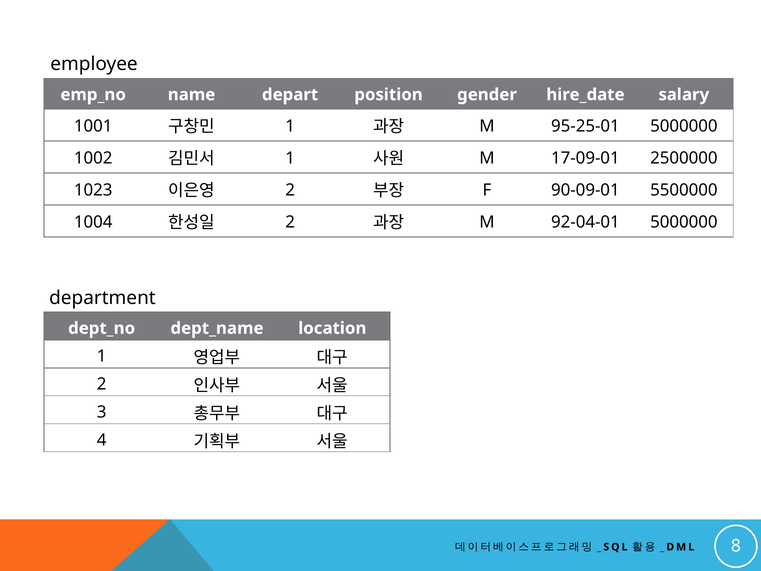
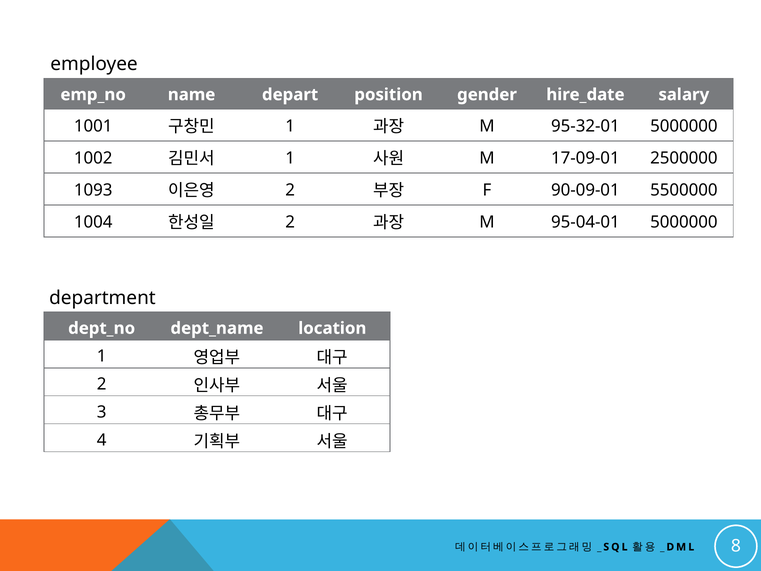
95-25-01: 95-25-01 -> 95-32-01 (585, 126)
1023: 1023 -> 1093 (93, 190)
92-04-01: 92-04-01 -> 95-04-01 (585, 222)
